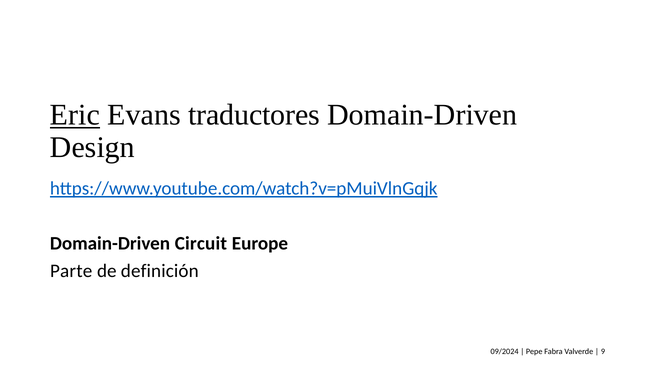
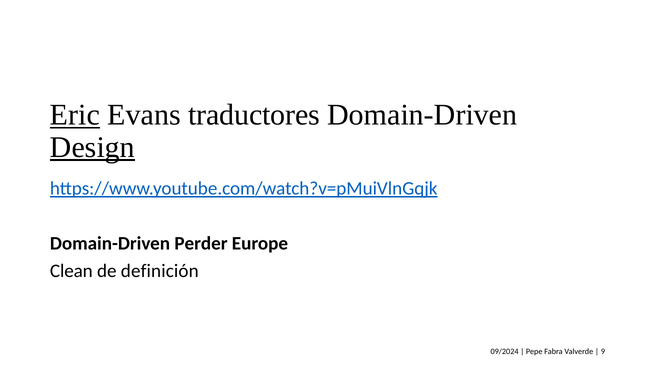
Design underline: none -> present (92, 147)
Circuit: Circuit -> Perder (201, 244)
Parte: Parte -> Clean (71, 271)
